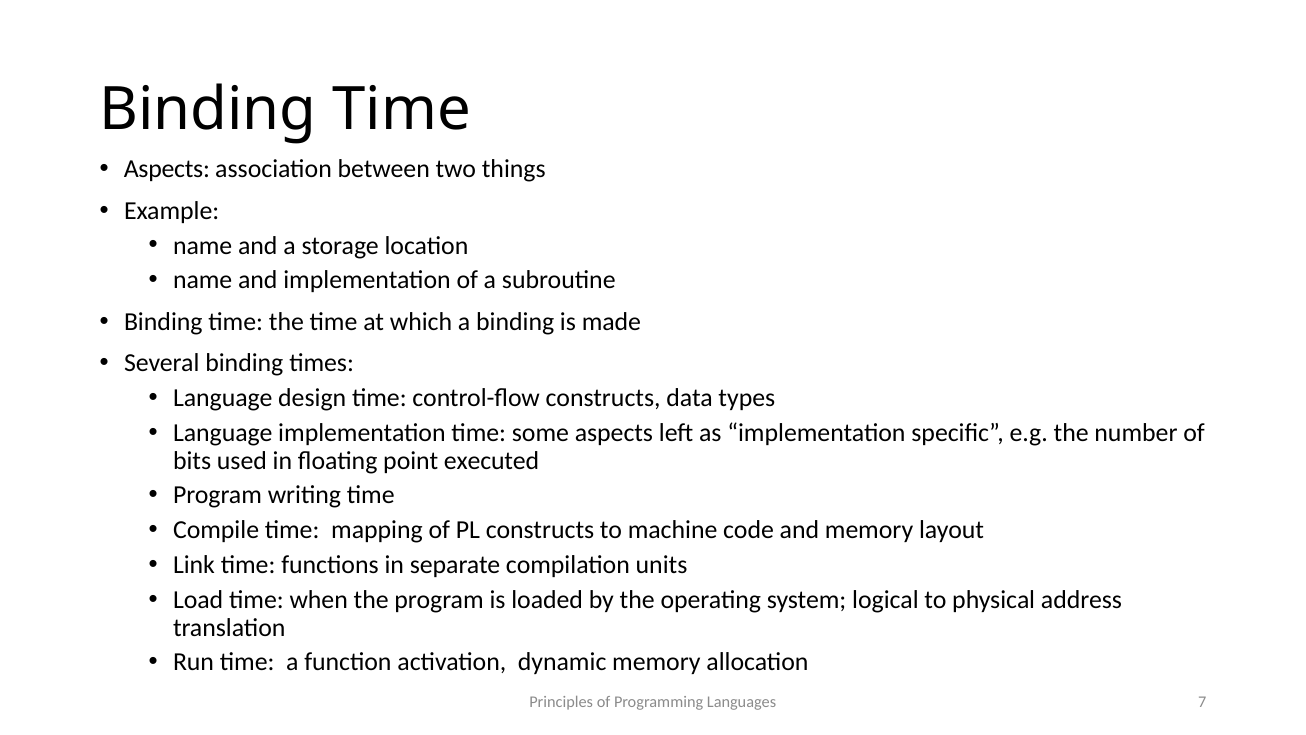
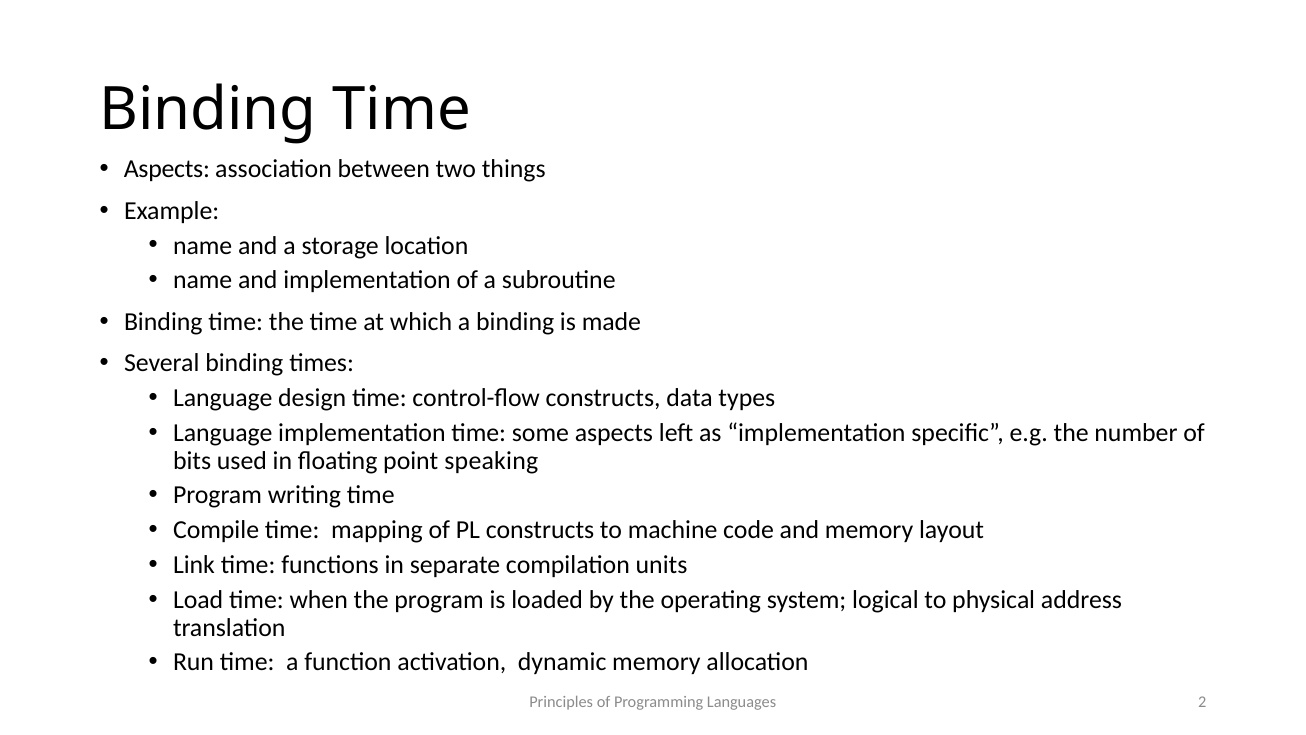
executed: executed -> speaking (491, 460)
7: 7 -> 2 (1202, 701)
